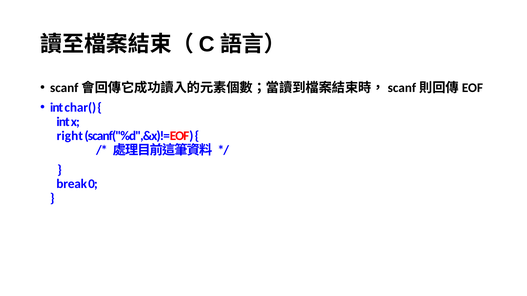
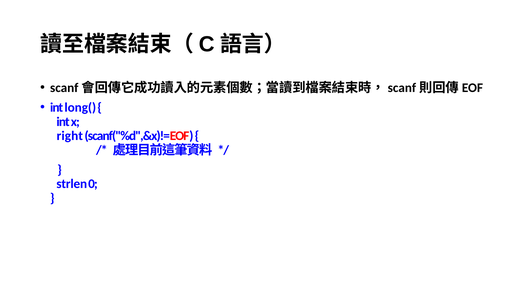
char(: char( -> long( (80, 108)
break: break -> strlen (72, 184)
